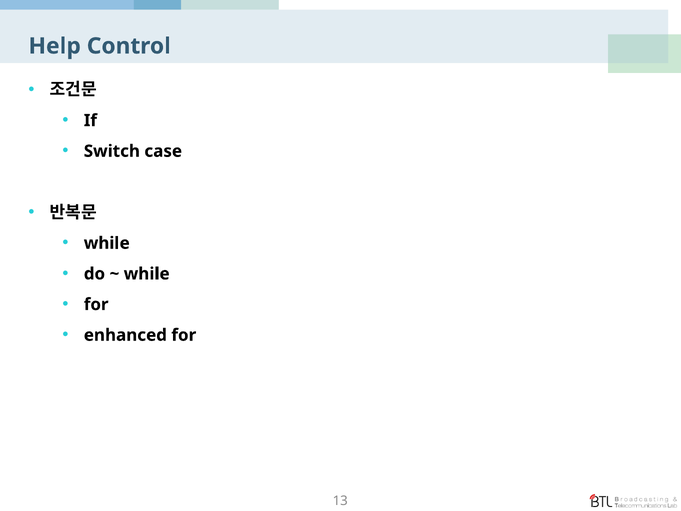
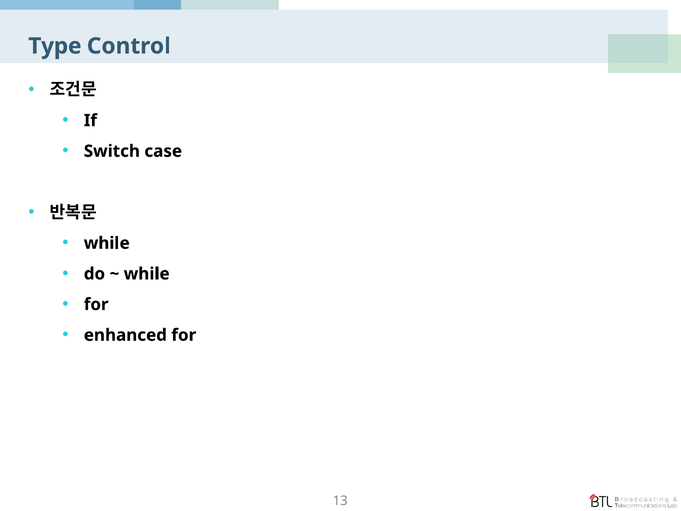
Help: Help -> Type (55, 46)
